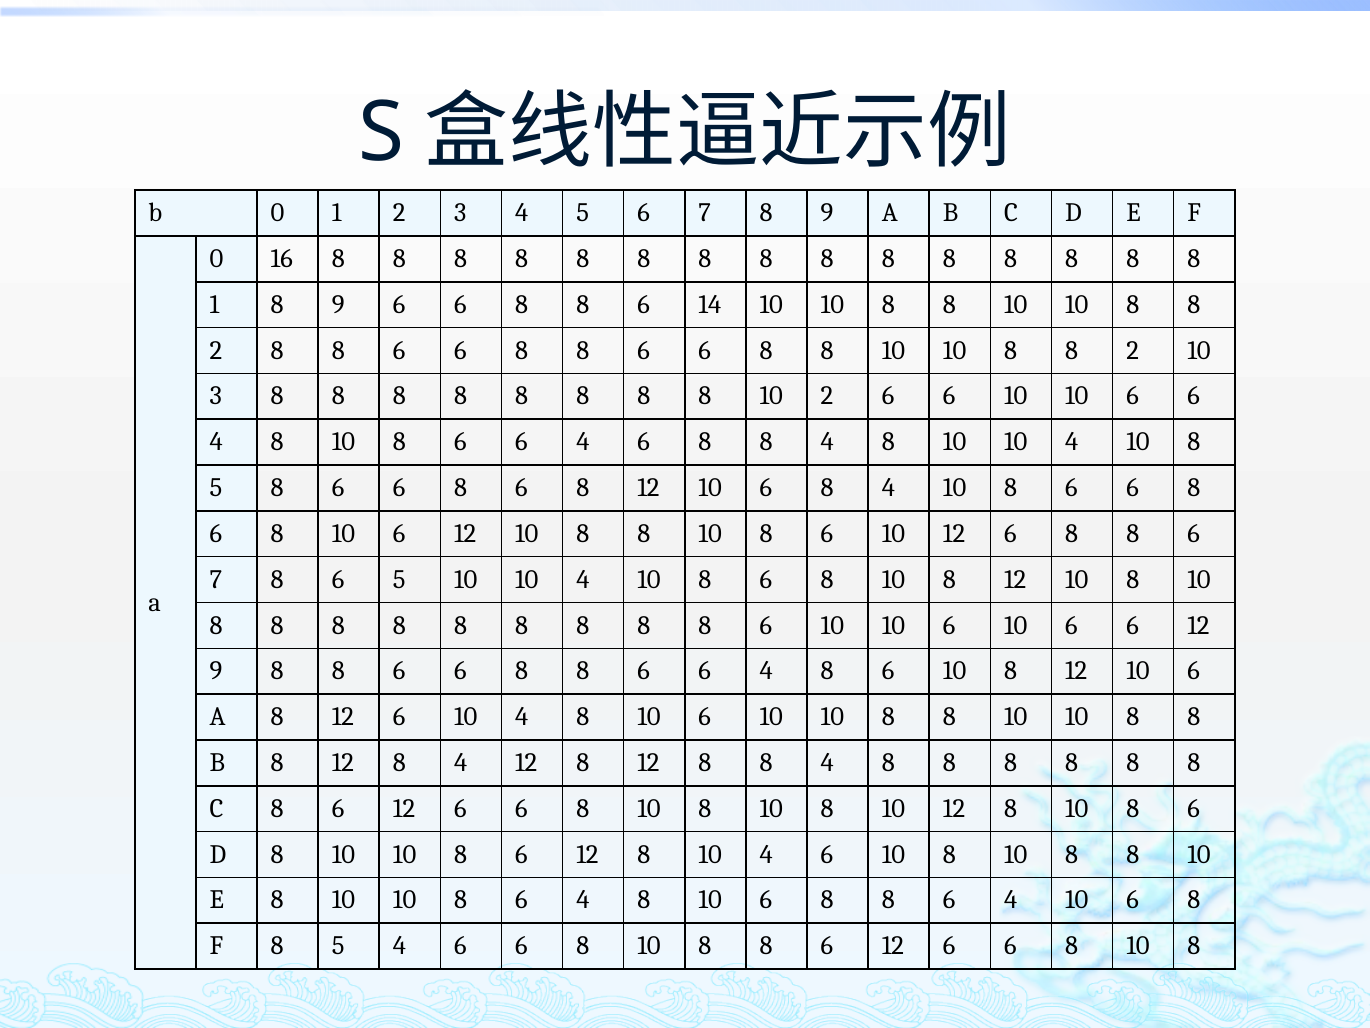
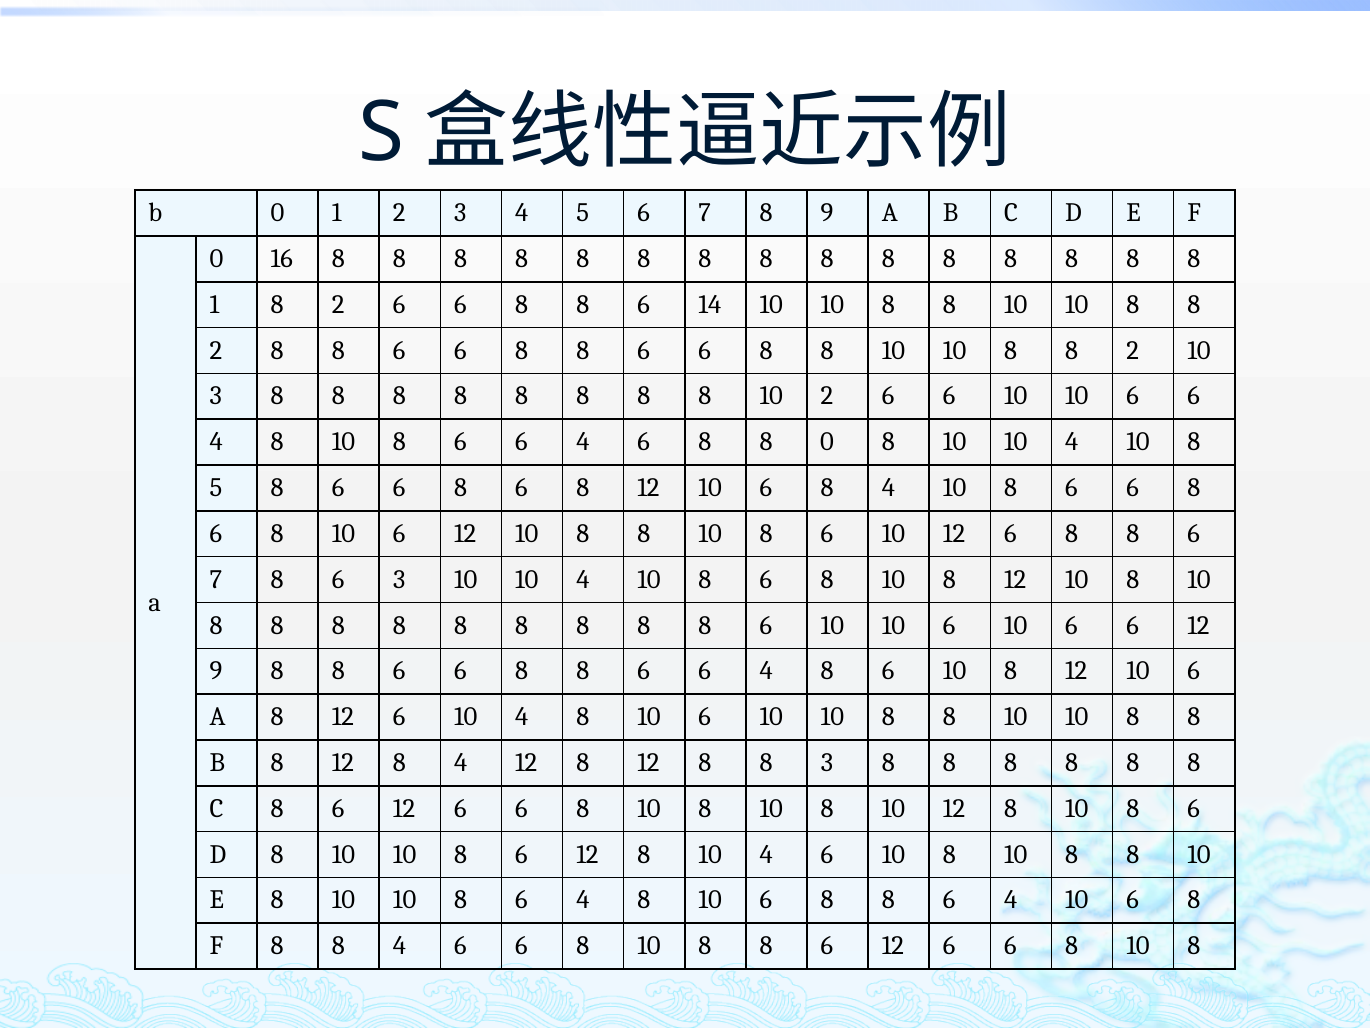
1 8 9: 9 -> 2 (338, 304)
6 8 8 4: 4 -> 0 (827, 442)
6 5: 5 -> 3 (399, 579)
12 8 8 4: 4 -> 3 (827, 762)
F 8 5: 5 -> 8 (338, 946)
